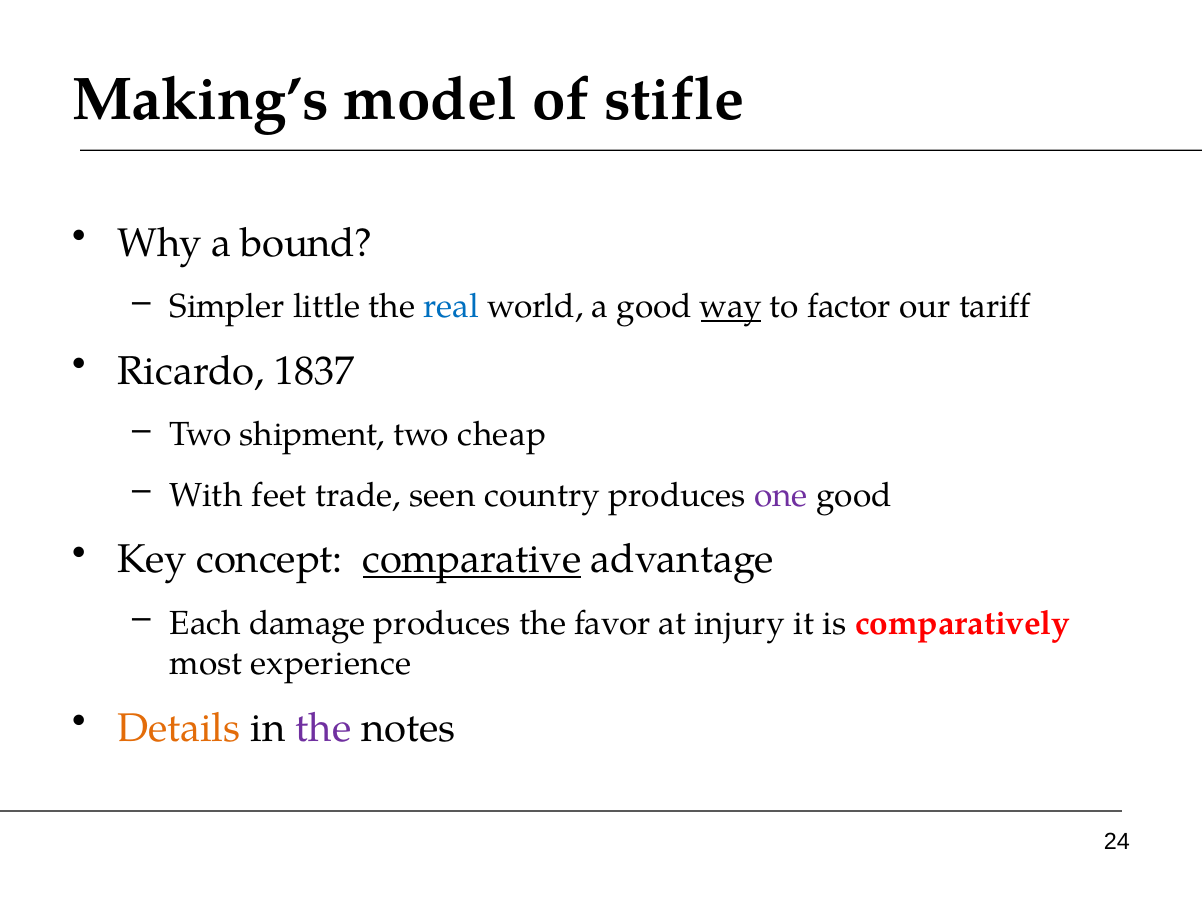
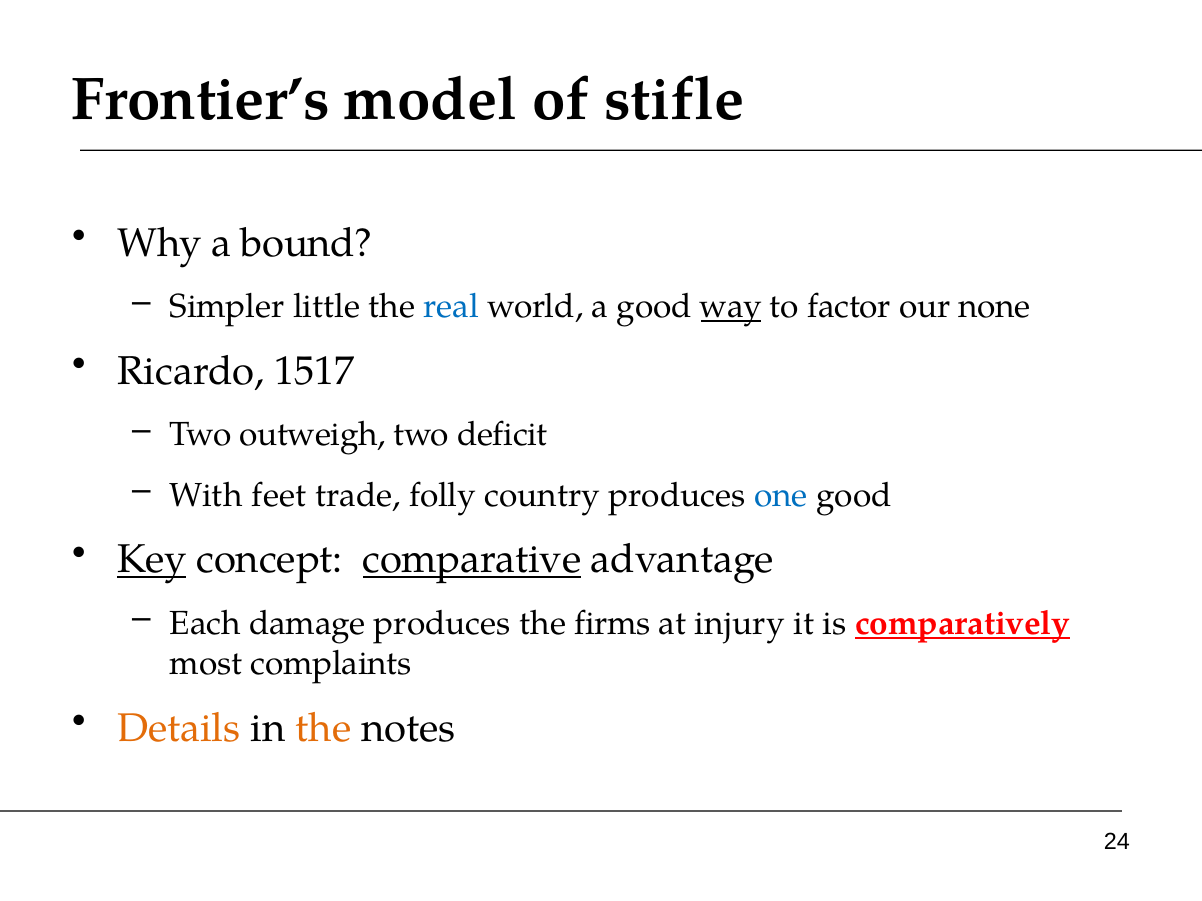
Making’s: Making’s -> Frontier’s (201, 99)
tariff: tariff -> none (995, 307)
1837: 1837 -> 1517 (315, 372)
shipment: shipment -> outweigh (313, 435)
cheap: cheap -> deficit (502, 435)
seen: seen -> folly (443, 495)
one colour: purple -> blue (781, 495)
Key underline: none -> present (152, 560)
favor: favor -> firms (612, 624)
comparatively underline: none -> present (963, 624)
experience: experience -> complaints (331, 664)
the colour: purple -> orange (323, 728)
